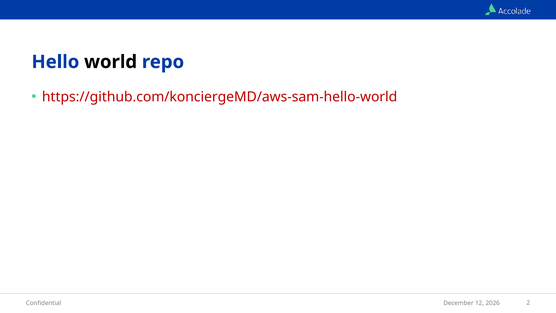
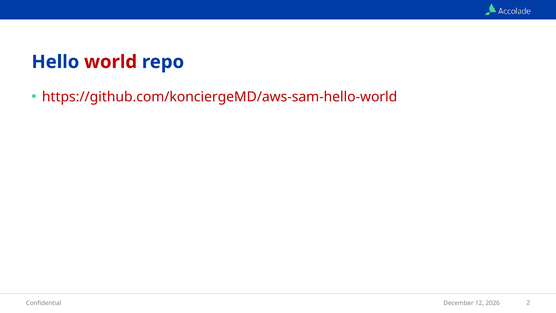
world colour: black -> red (111, 62)
